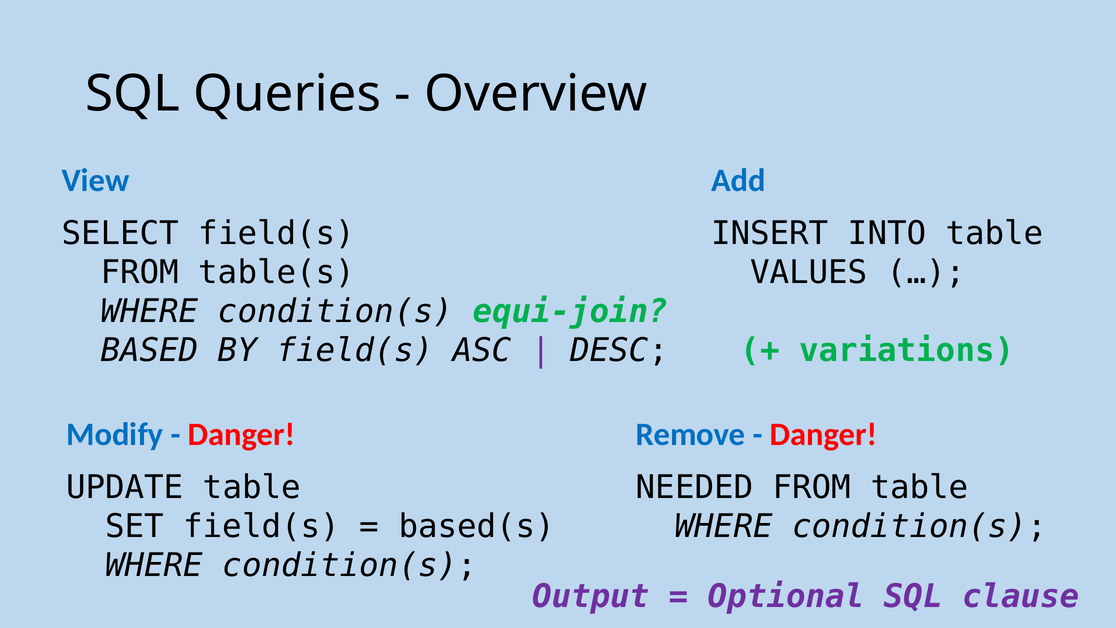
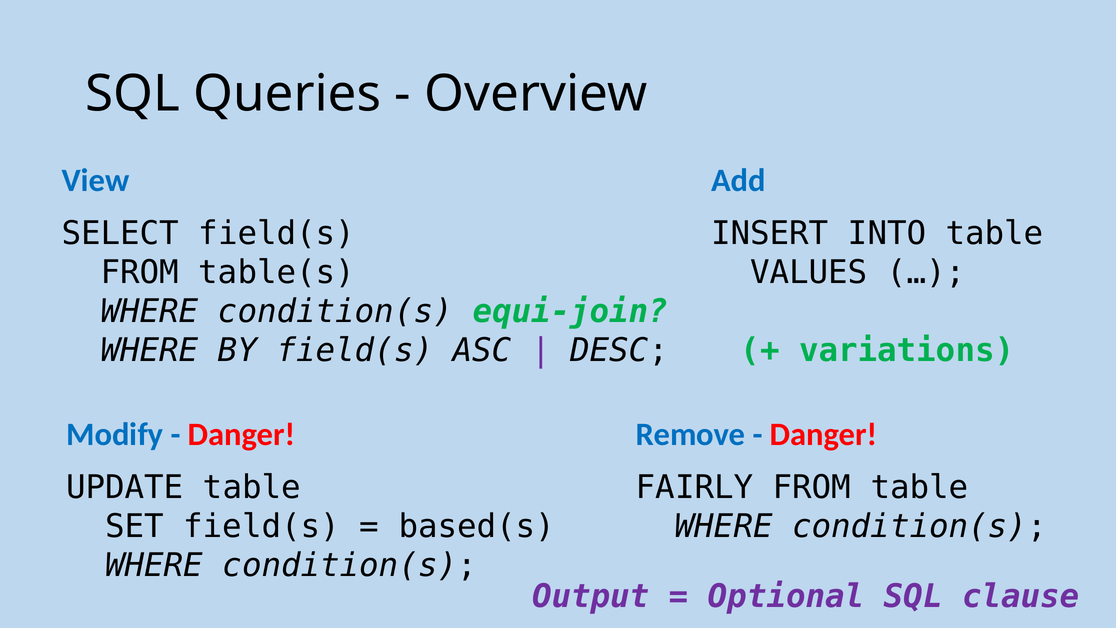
BASED: BASED -> WHERE (150, 351)
NEEDED: NEEDED -> FAIRLY (695, 487)
